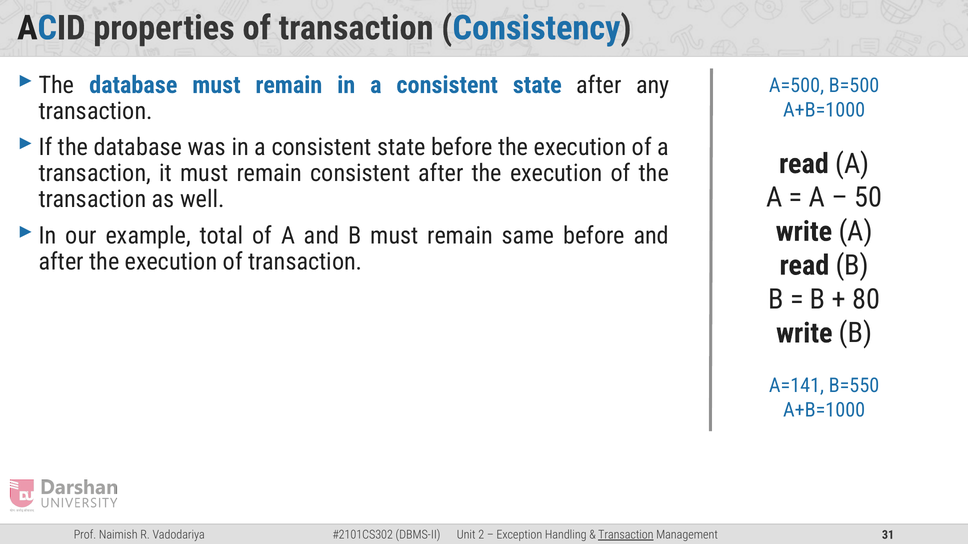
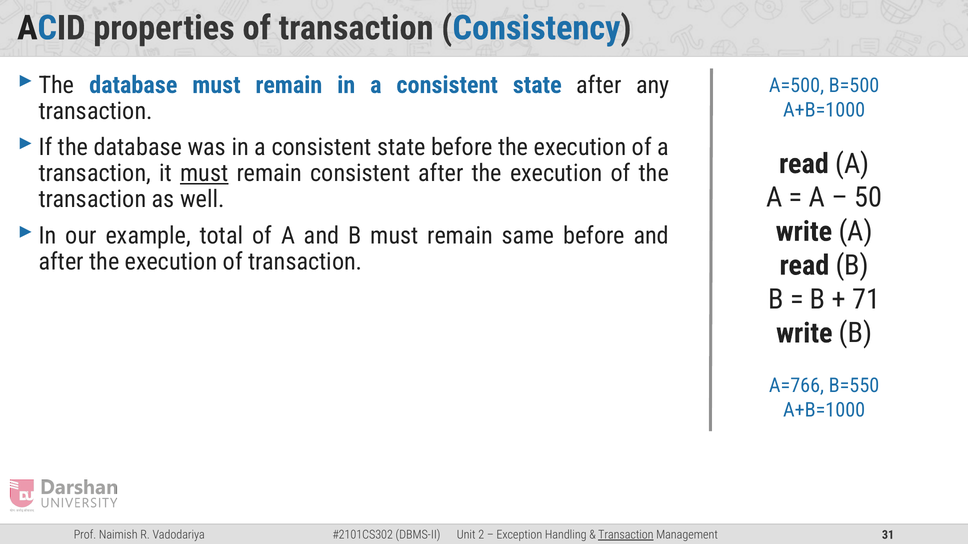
must underline: none -> present (204, 174)
80: 80 -> 71 (866, 300)
A=141: A=141 -> A=766 (797, 386)
